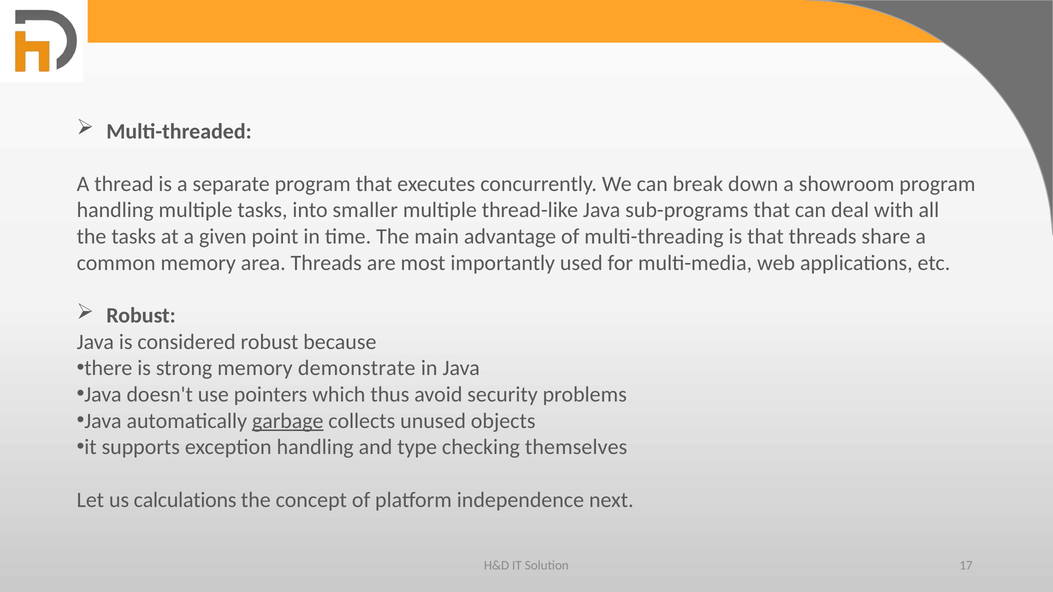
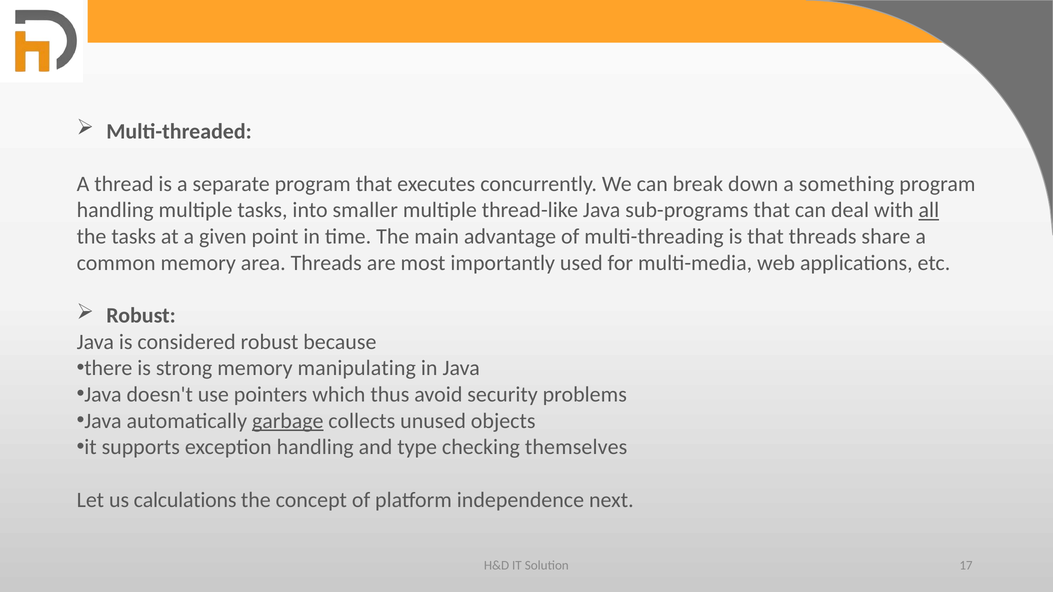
showroom: showroom -> something (847, 184)
all underline: none -> present (929, 210)
demonstrate: demonstrate -> manipulating (357, 368)
